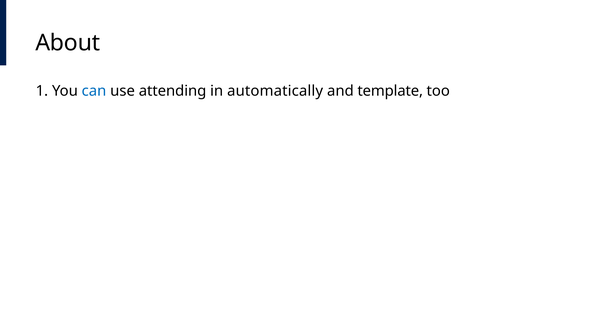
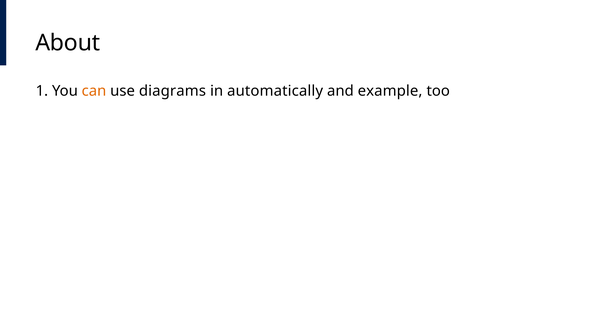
can colour: blue -> orange (94, 91)
attending: attending -> diagrams (172, 91)
template: template -> example (390, 91)
